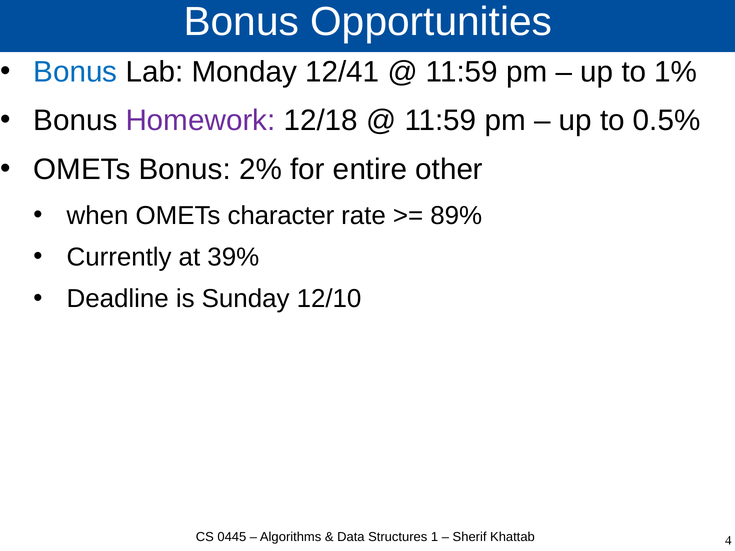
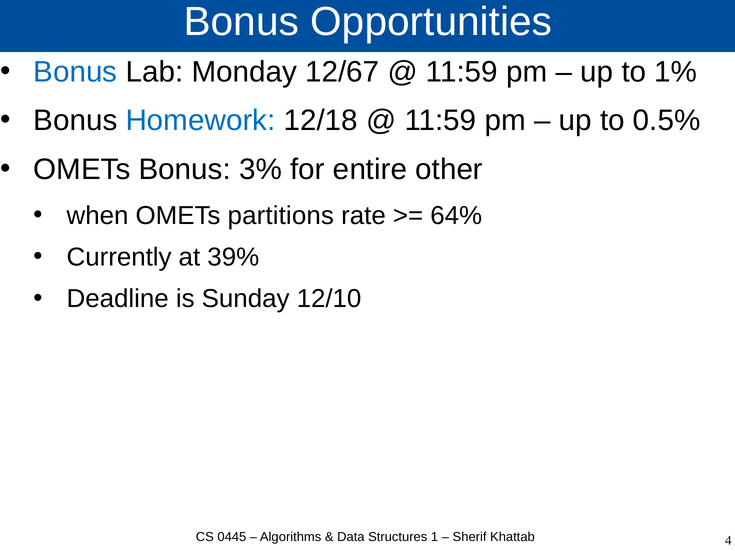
12/41: 12/41 -> 12/67 (342, 72)
Homework colour: purple -> blue (201, 121)
2%: 2% -> 3% (261, 169)
character: character -> partitions (281, 216)
89%: 89% -> 64% (456, 216)
